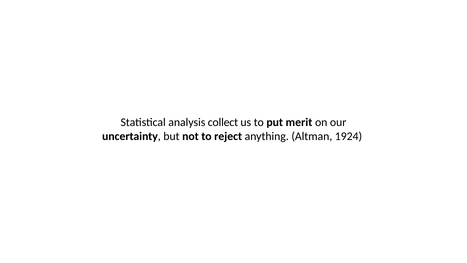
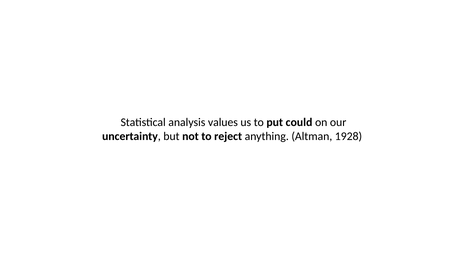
collect: collect -> values (223, 122)
merit: merit -> could (299, 122)
1924: 1924 -> 1928 (348, 136)
